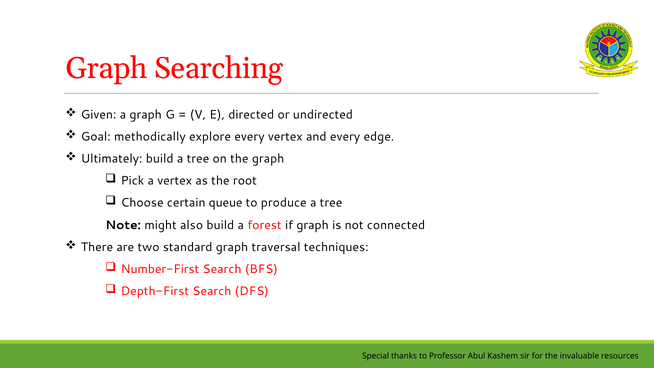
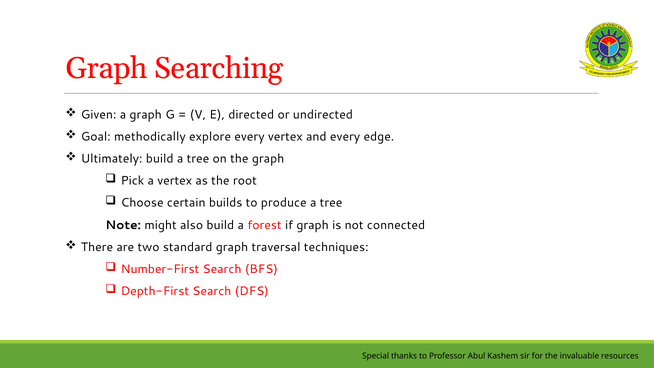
queue: queue -> builds (226, 203)
